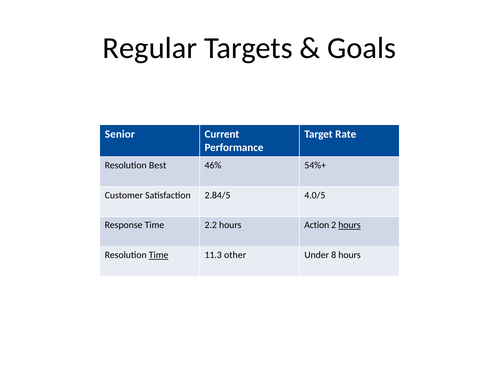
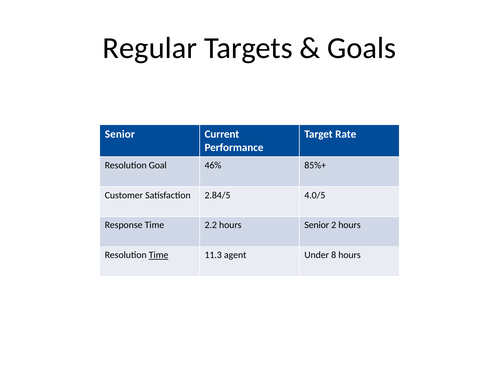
Best: Best -> Goal (158, 165)
54%+: 54%+ -> 85%+ (315, 165)
hours Action: Action -> Senior (317, 225)
hours underline: present -> none (350, 225)
other: other -> agent (235, 255)
